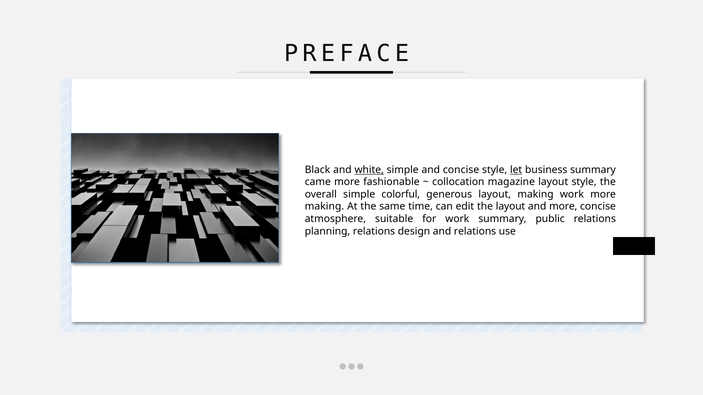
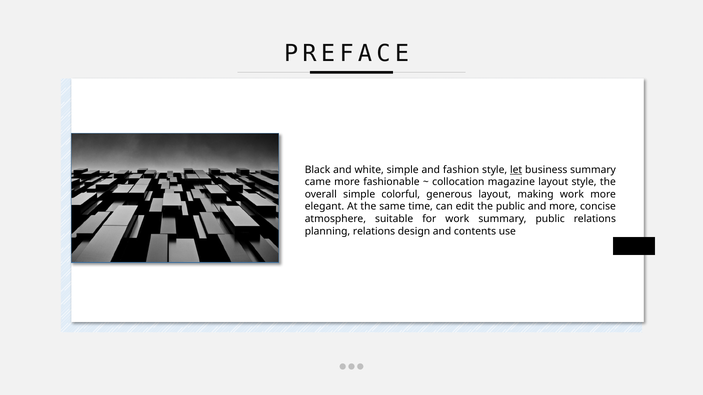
white underline: present -> none (369, 170)
and concise: concise -> fashion (461, 170)
making: making -> elegant (324, 207)
the layout: layout -> public (510, 207)
and relations: relations -> contents (475, 231)
